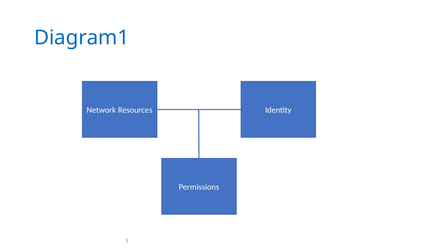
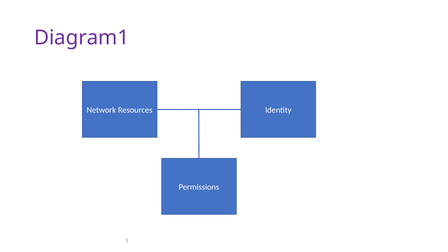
Diagram1 colour: blue -> purple (82, 38)
